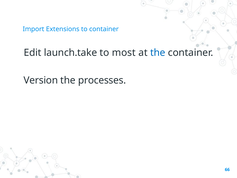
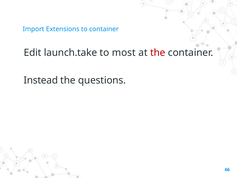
the colour: blue -> red (158, 53)
Version: Version -> Instead (41, 80)
processes: processes -> questions (102, 80)
